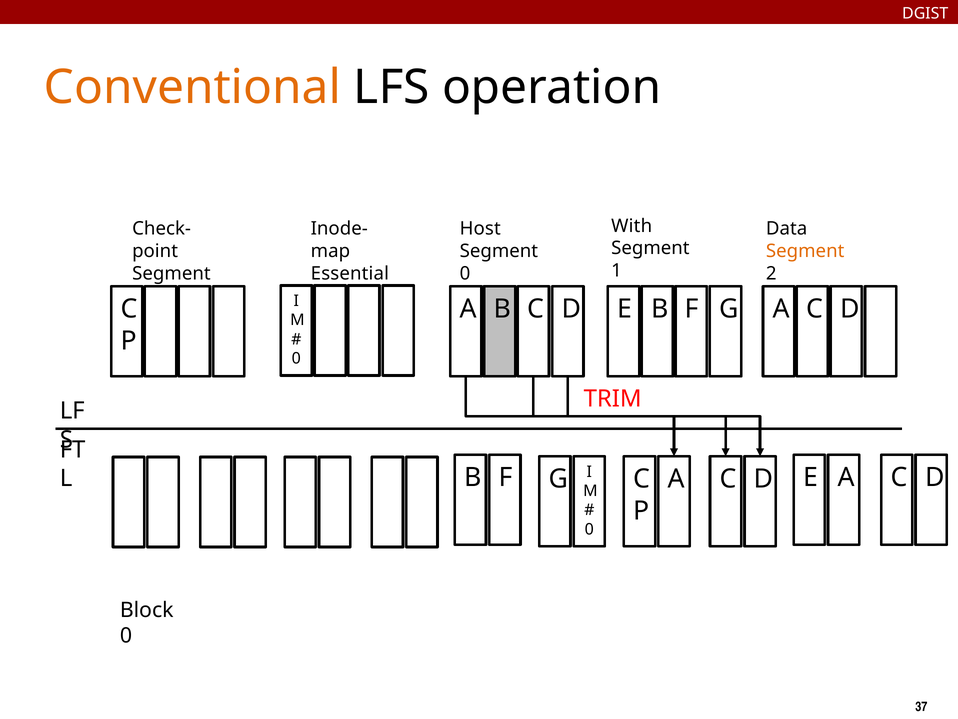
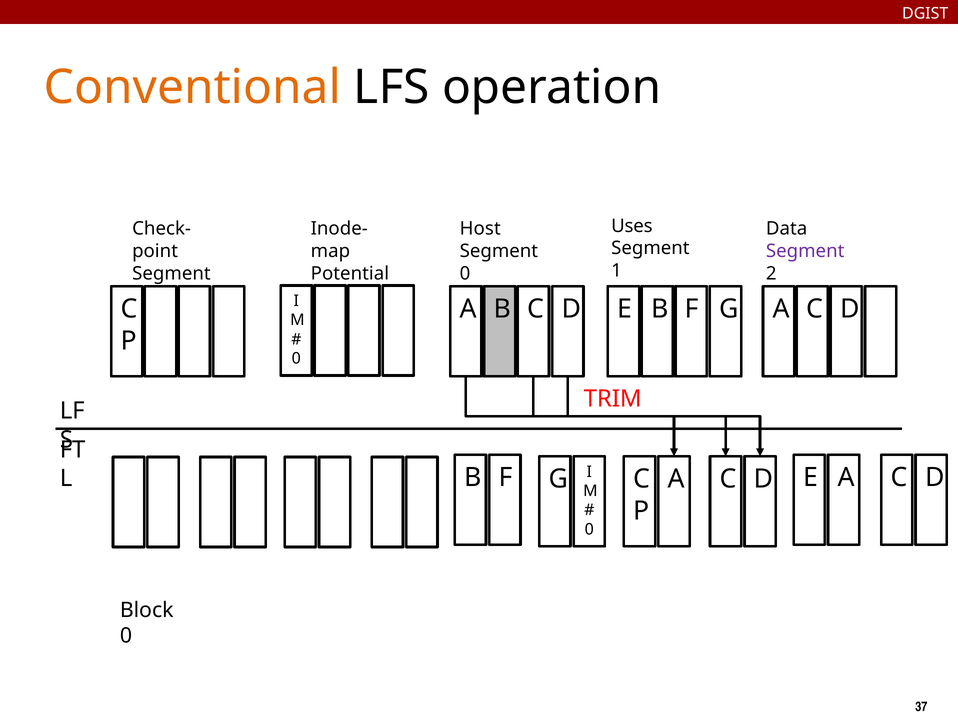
With: With -> Uses (632, 226)
Segment colour: orange -> purple (805, 251)
Essential: Essential -> Potential (350, 273)
